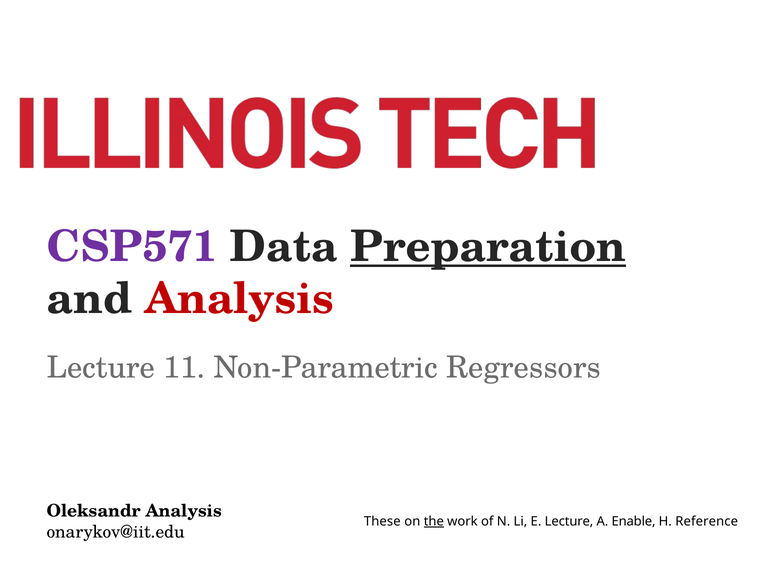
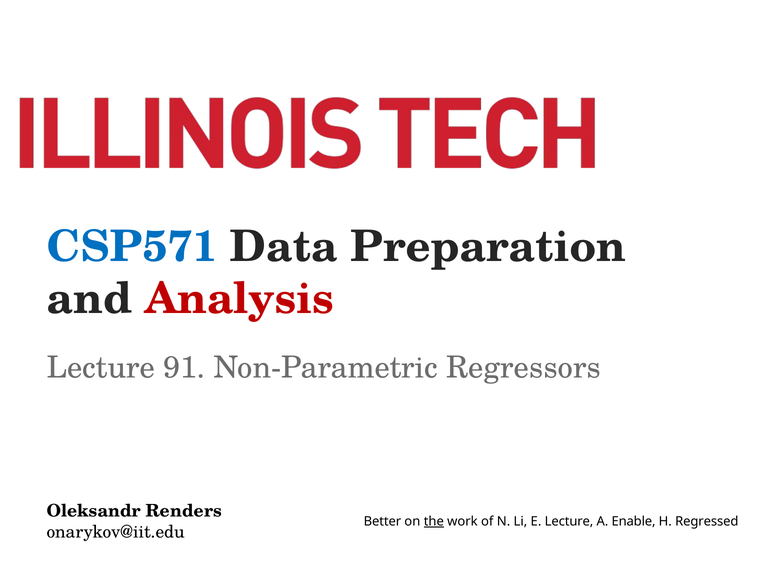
CSP571 colour: purple -> blue (132, 247)
Preparation underline: present -> none (488, 247)
11: 11 -> 91 (184, 368)
Oleksandr Analysis: Analysis -> Renders (184, 511)
These: These -> Better (382, 522)
Reference: Reference -> Regressed (707, 522)
